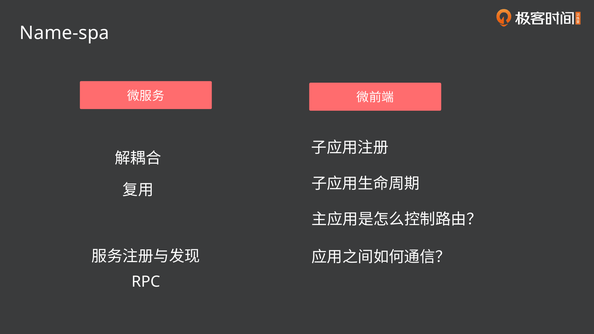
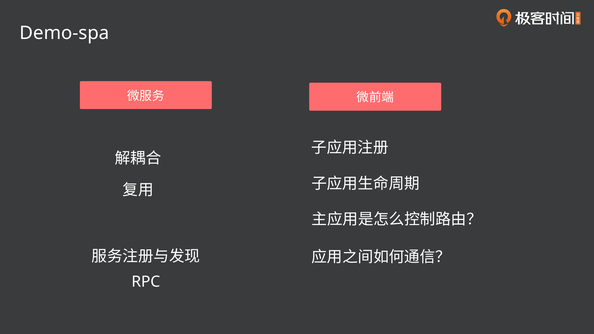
Name-spa: Name-spa -> Demo-spa (65, 33)
